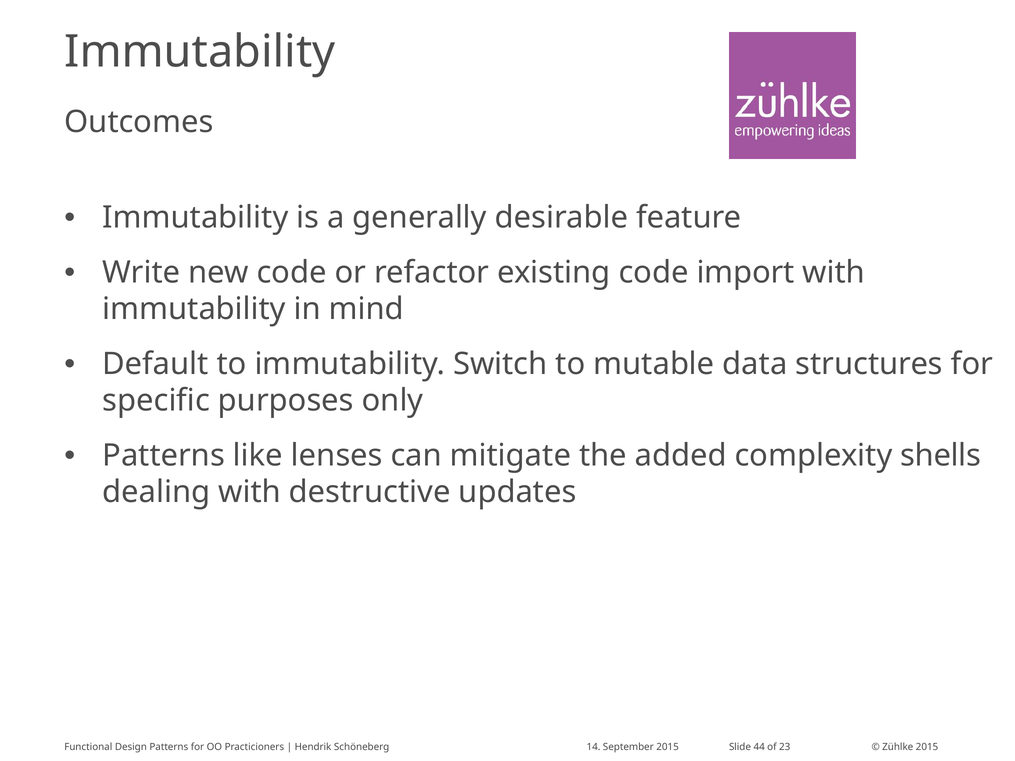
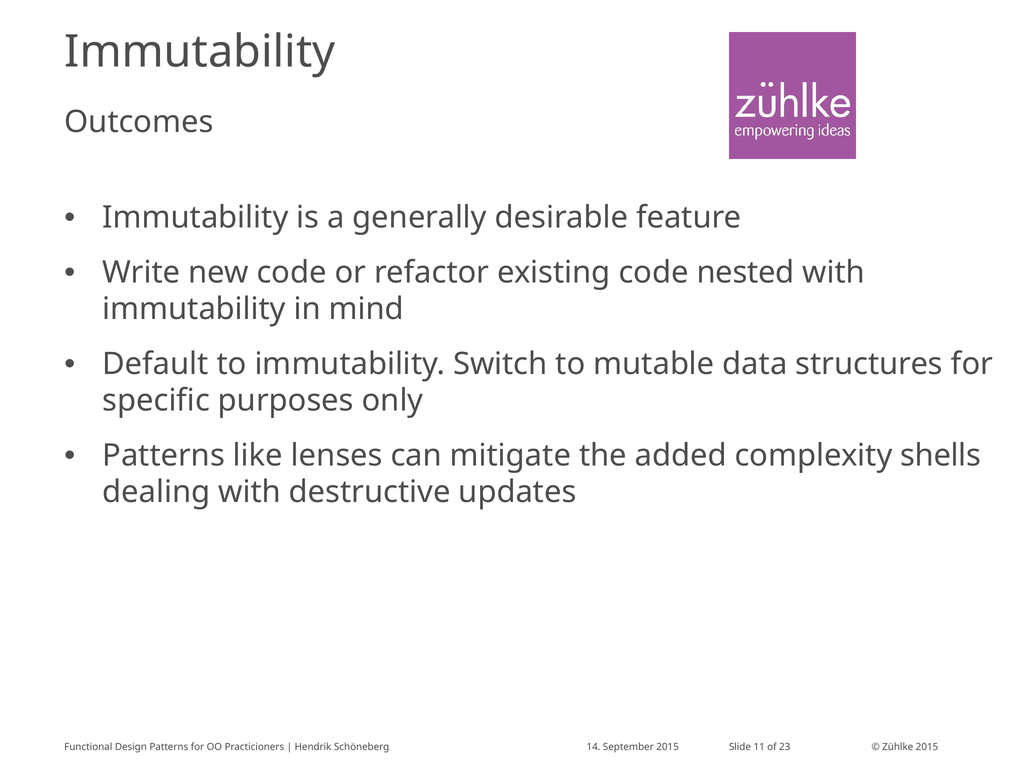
import: import -> nested (746, 273)
44: 44 -> 11 (759, 747)
